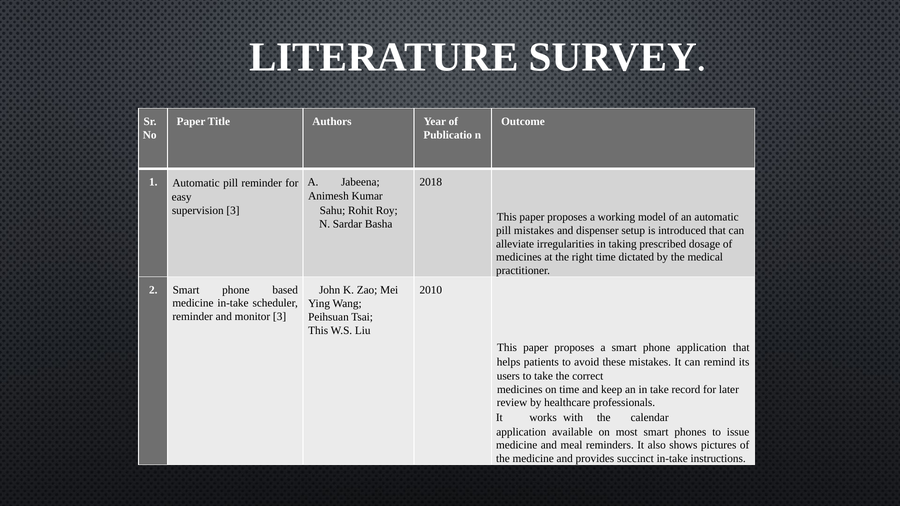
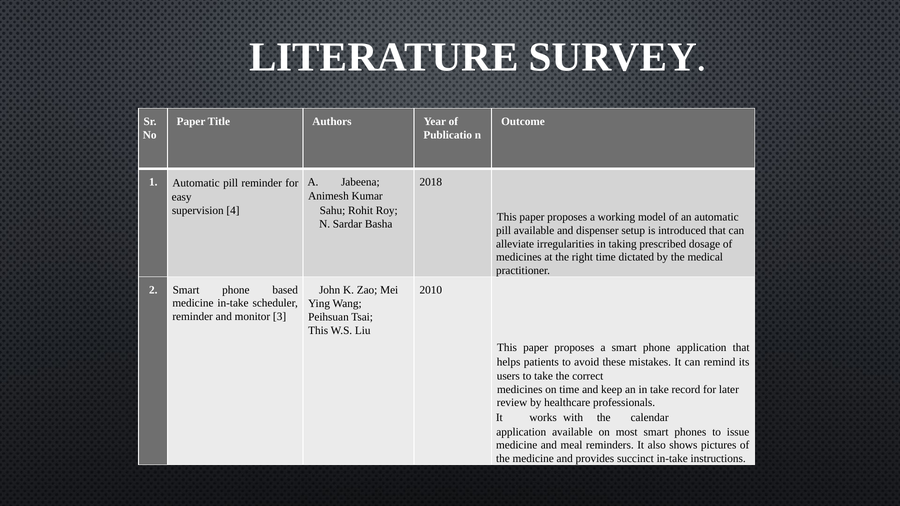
supervision 3: 3 -> 4 (233, 211)
pill mistakes: mistakes -> available (534, 231)
